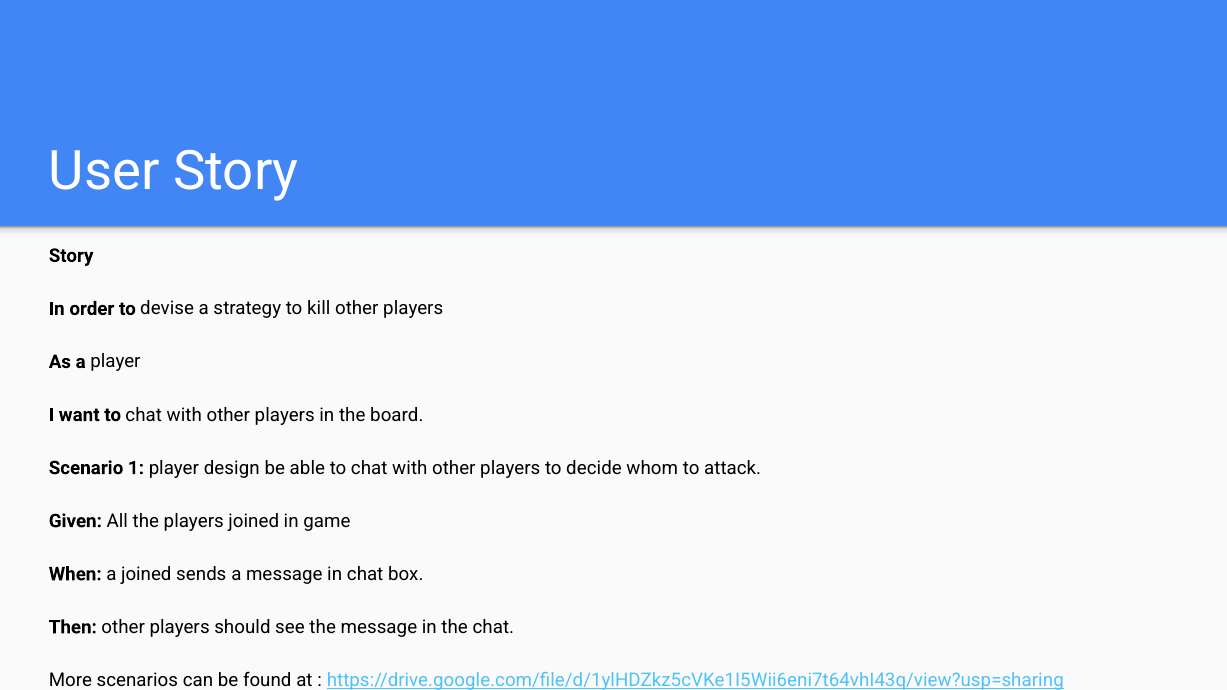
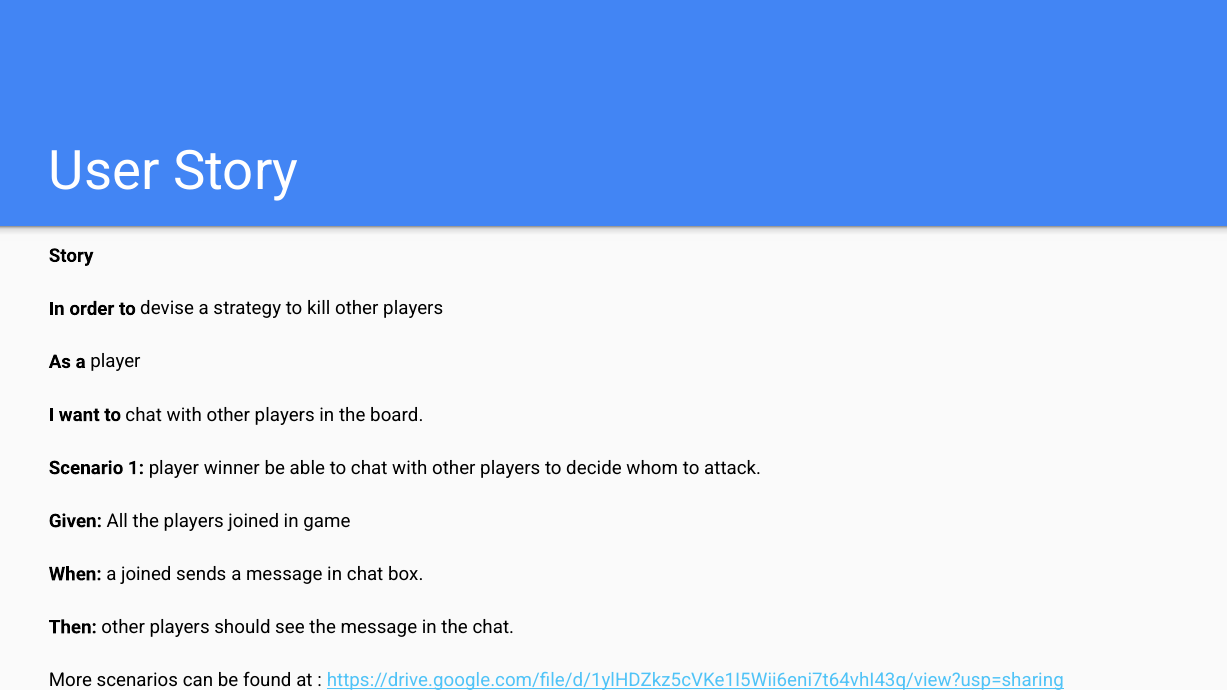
design: design -> winner (232, 468)
